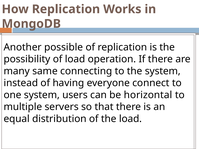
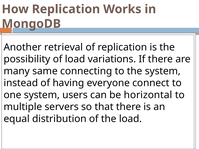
possible: possible -> retrieval (64, 47)
operation: operation -> variations (112, 59)
